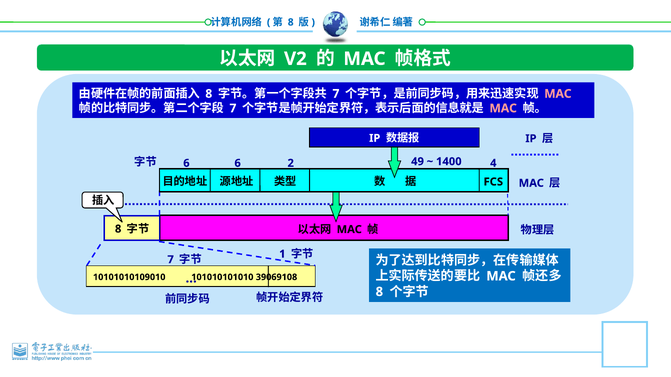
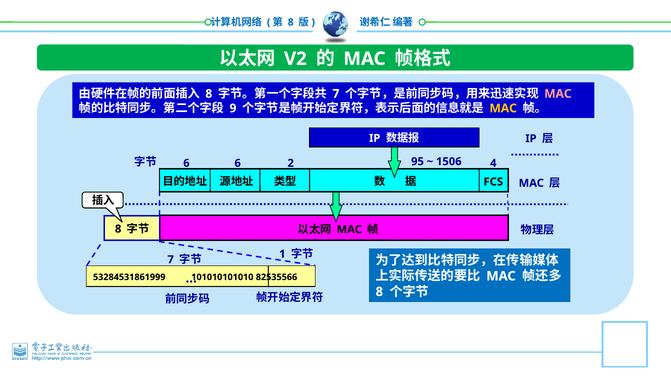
7: 7 -> 9 (233, 108)
MAC colour: pink -> yellow (503, 108)
49: 49 -> 95 (417, 162)
1400: 1400 -> 1506 (449, 162)
10101010109010: 10101010109010 -> 53284531861999 (129, 277)
39069108: 39069108 -> 82535566 (277, 277)
